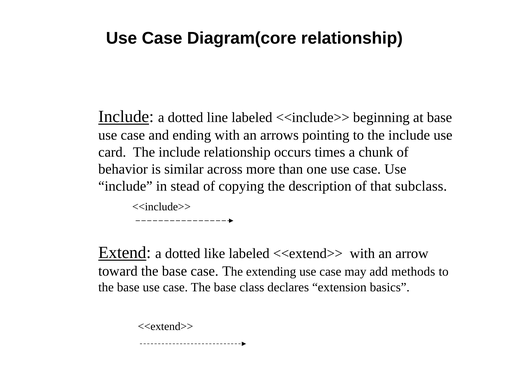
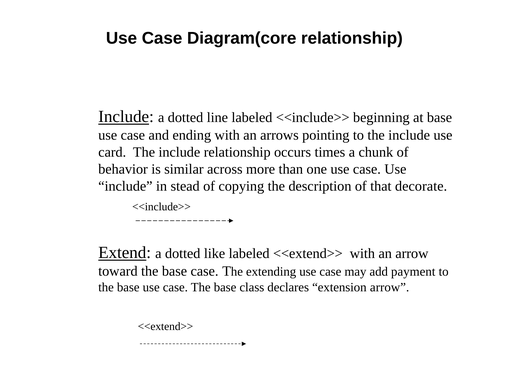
subclass: subclass -> decorate (421, 186)
methods: methods -> payment (413, 271)
extension basics: basics -> arrow (390, 287)
